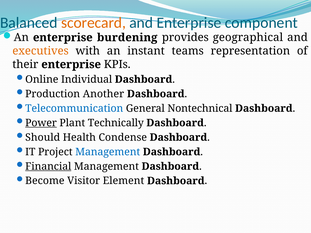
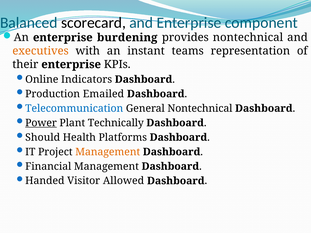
scorecard colour: orange -> black (93, 23)
provides geographical: geographical -> nontechnical (248, 38)
Individual: Individual -> Indicators (87, 79)
Another: Another -> Emailed (103, 94)
Condense: Condense -> Platforms (123, 137)
Management colour: blue -> orange (108, 152)
Financial underline: present -> none (48, 167)
Become: Become -> Handed (45, 181)
Element: Element -> Allowed (123, 181)
